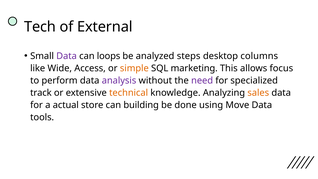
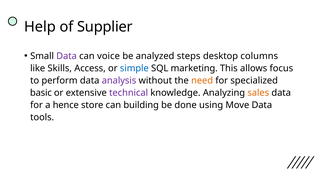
Tech: Tech -> Help (40, 27)
External: External -> Supplier (105, 27)
loops: loops -> voice (108, 56)
Wide: Wide -> Skills (60, 68)
simple colour: orange -> blue (134, 68)
need colour: purple -> orange (202, 81)
track: track -> basic (41, 93)
technical colour: orange -> purple (129, 93)
actual: actual -> hence (66, 105)
